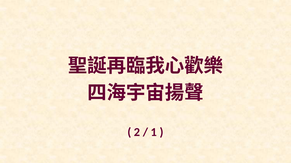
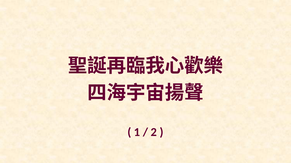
2: 2 -> 1 (137, 133)
1: 1 -> 2 (154, 133)
